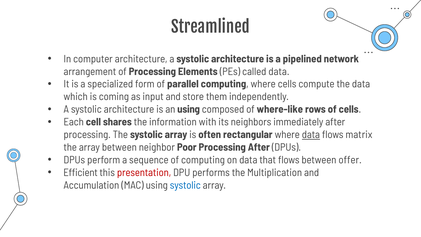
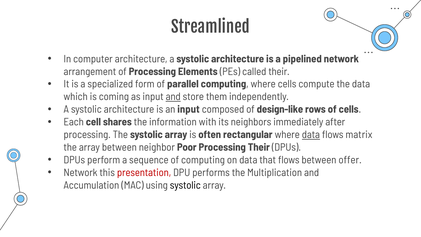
called data: data -> their (279, 71)
and underline: none -> present (173, 97)
an using: using -> input (189, 109)
where-like: where-like -> design-like (280, 109)
Processing After: After -> Their (259, 147)
Efficient: Efficient -> Network (81, 173)
systolic colour: blue -> black (185, 185)
